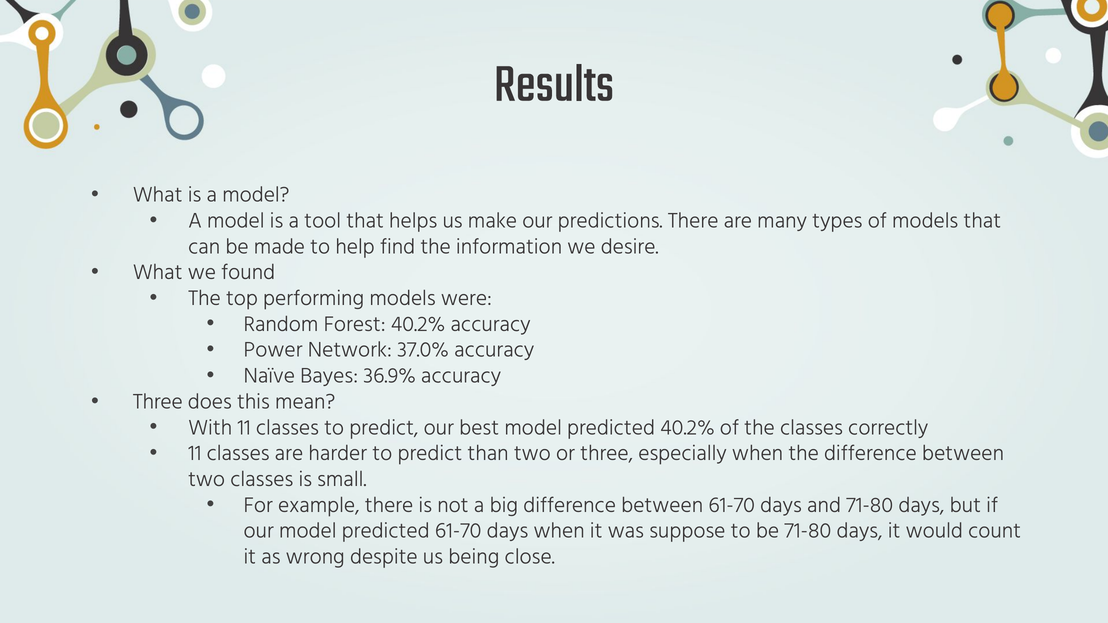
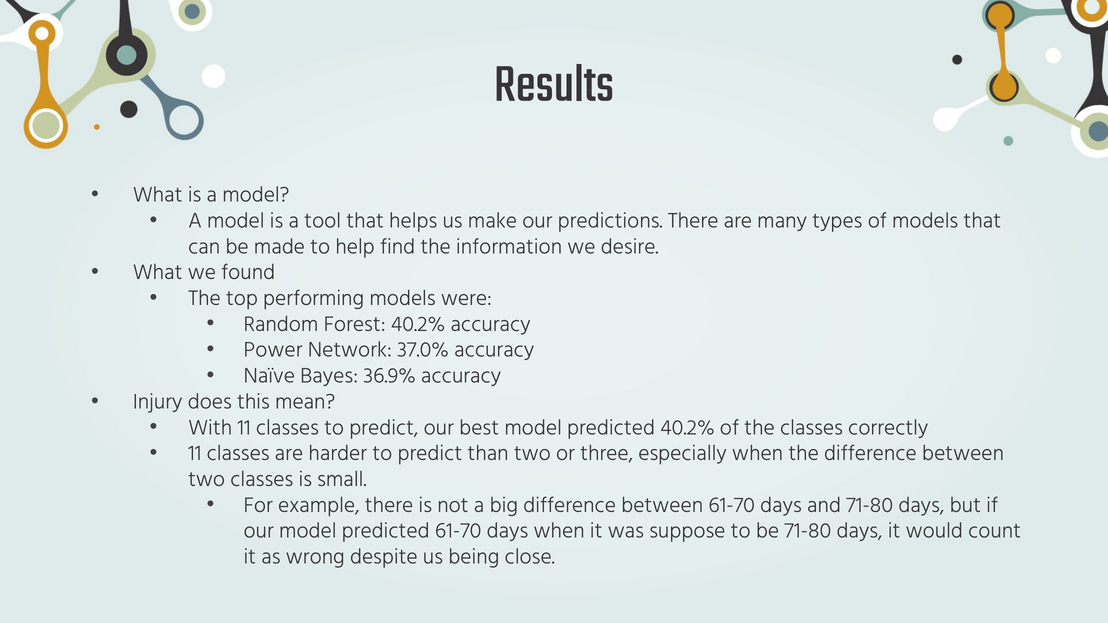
Three: Three -> Injury (158, 402)
